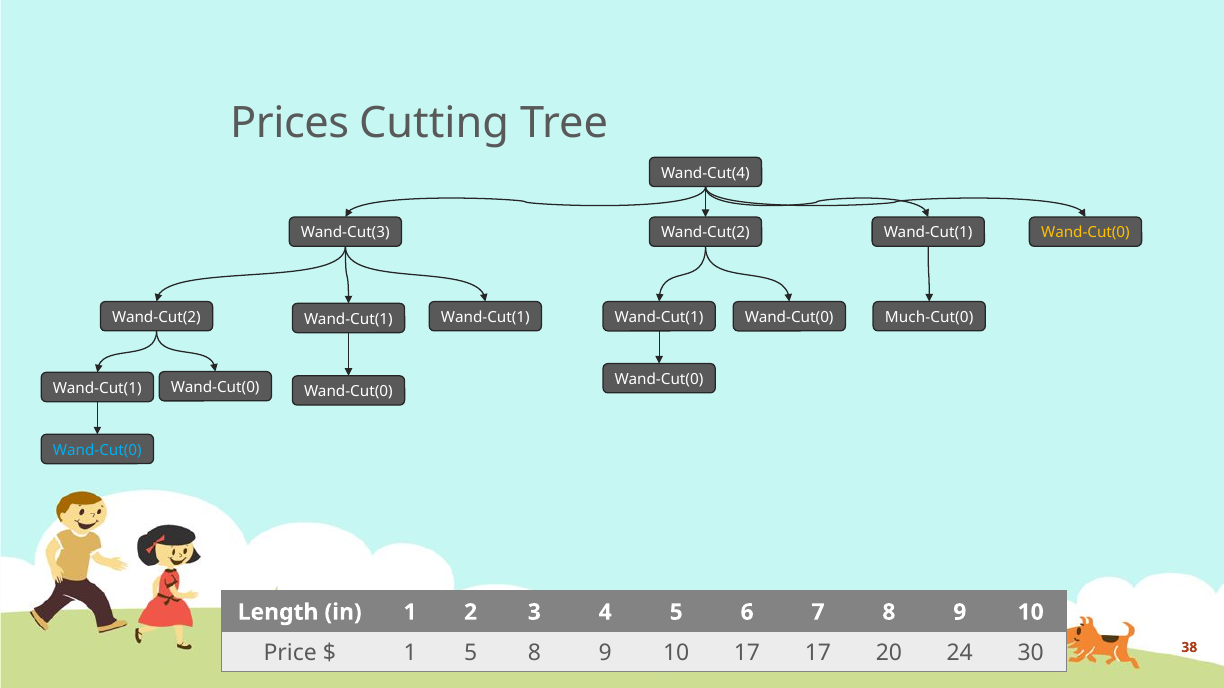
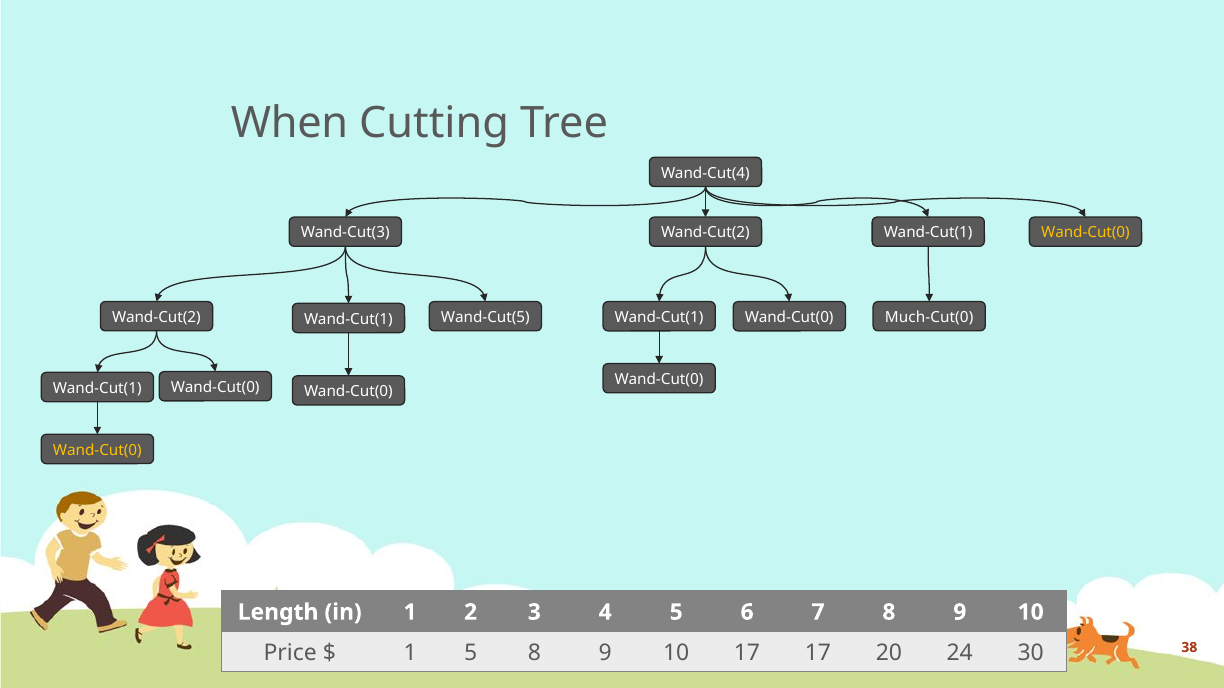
Prices: Prices -> When (290, 123)
Wand-Cut(2 Wand-Cut(1 Wand-Cut(1: Wand-Cut(1 -> Wand-Cut(5 (485, 317)
Wand-Cut(0 colour: light blue -> yellow (97, 450)
